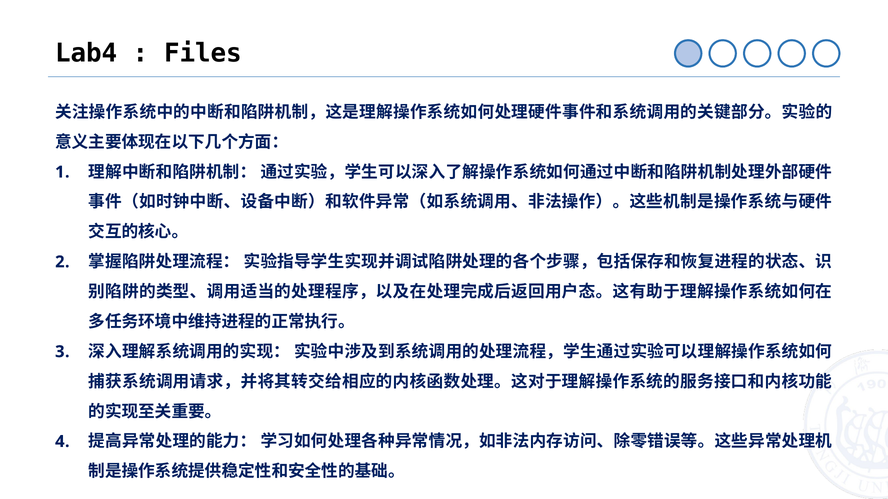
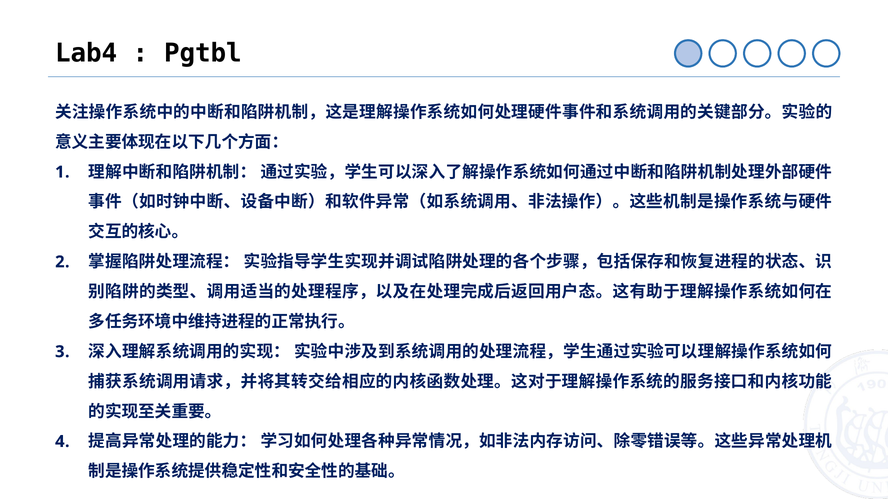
Files: Files -> Pgtbl (203, 53)
